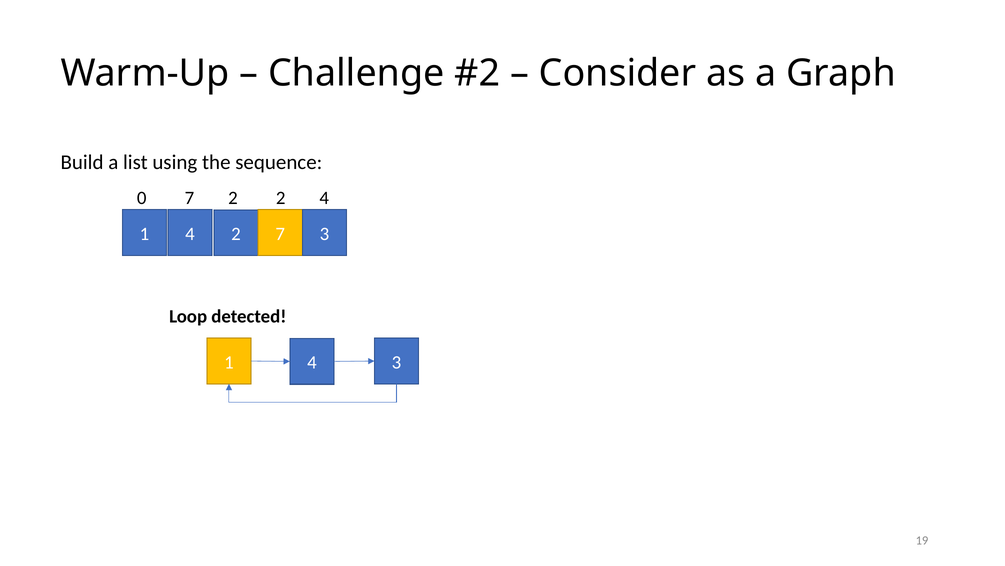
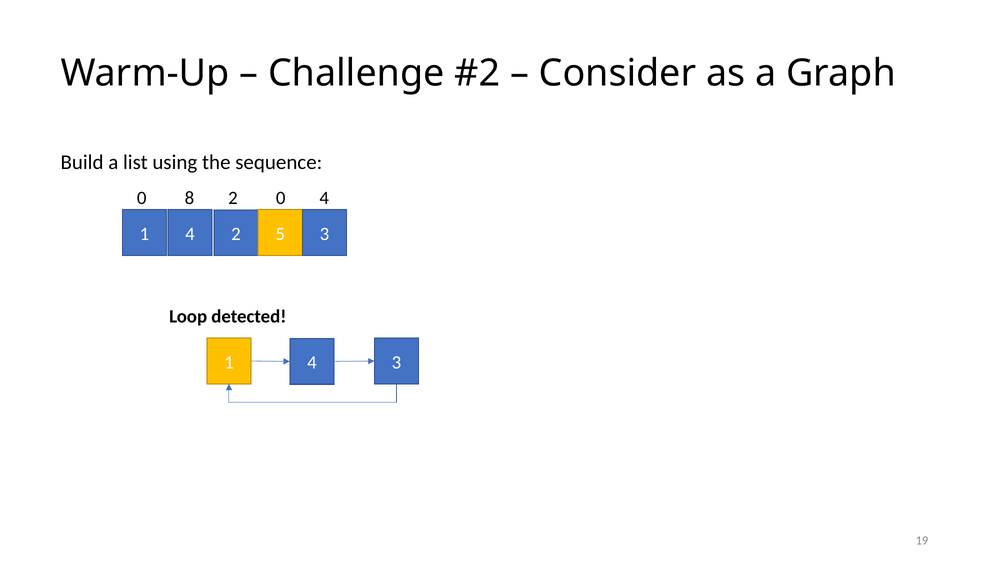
0 7: 7 -> 8 (189, 198)
2 2: 2 -> 0 (281, 198)
2 7: 7 -> 5 (280, 234)
